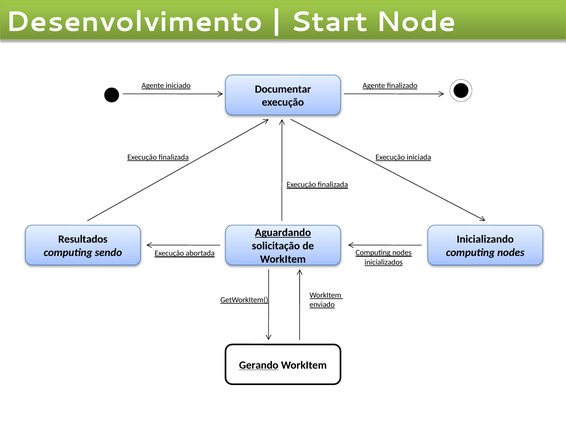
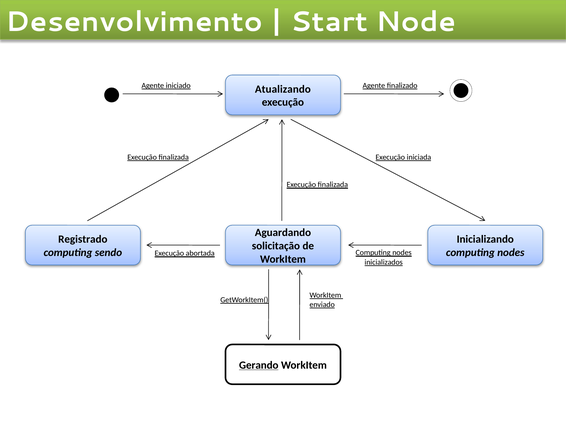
Documentar: Documentar -> Atualizando (283, 89)
Aguardando underline: present -> none (283, 233)
Resultados: Resultados -> Registrado (83, 240)
